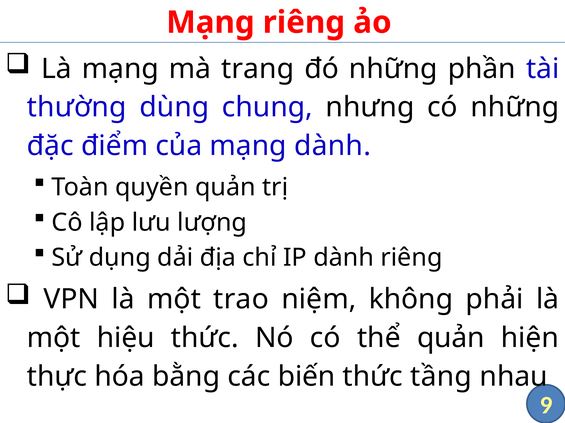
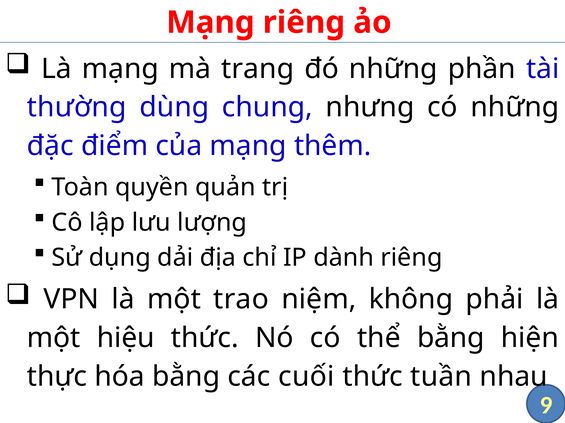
mạng dành: dành -> thêm (333, 146)
thể quản: quản -> bằng (451, 338)
biến: biến -> cuối (306, 377)
tầng: tầng -> tuần (441, 377)
